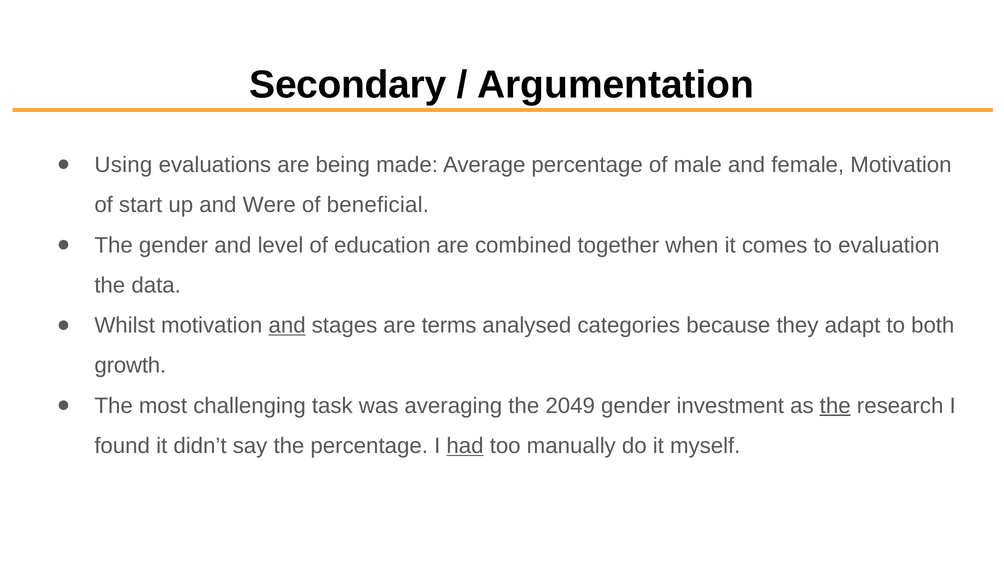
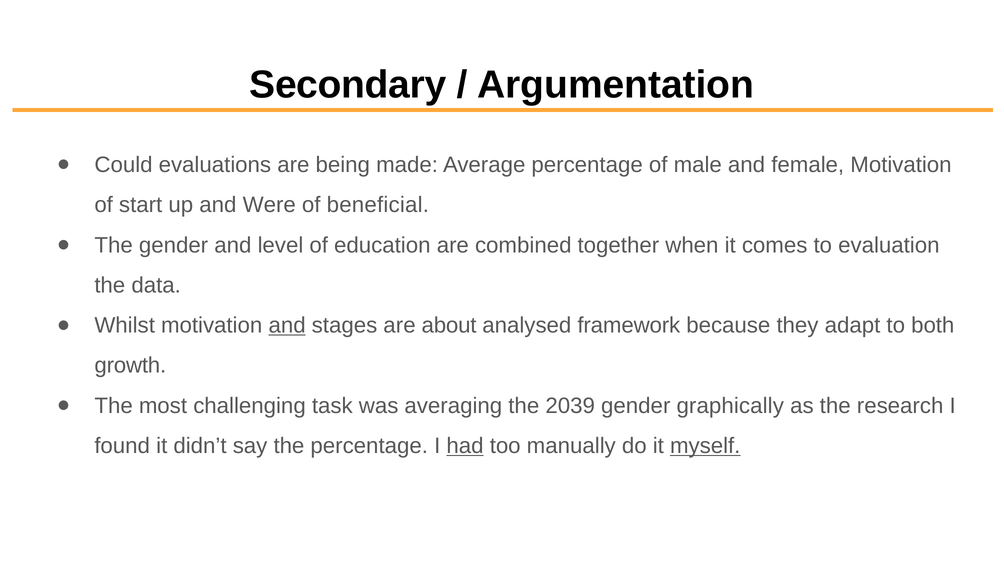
Using: Using -> Could (124, 165)
terms: terms -> about (449, 325)
categories: categories -> framework (629, 325)
2049: 2049 -> 2039 (570, 406)
investment: investment -> graphically (730, 406)
the underline: present -> none (835, 406)
myself underline: none -> present (705, 446)
